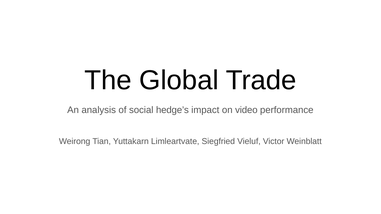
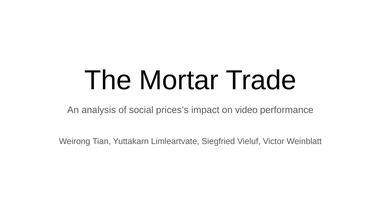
Global: Global -> Mortar (179, 81)
hedge’s: hedge’s -> prices’s (172, 110)
